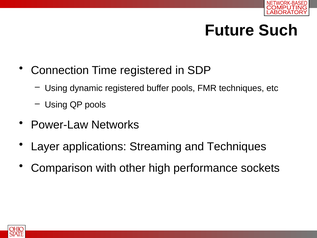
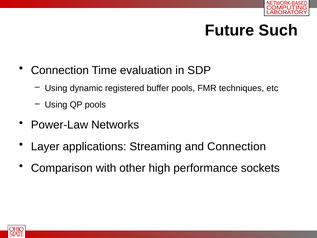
Time registered: registered -> evaluation (146, 70)
and Techniques: Techniques -> Connection (237, 146)
